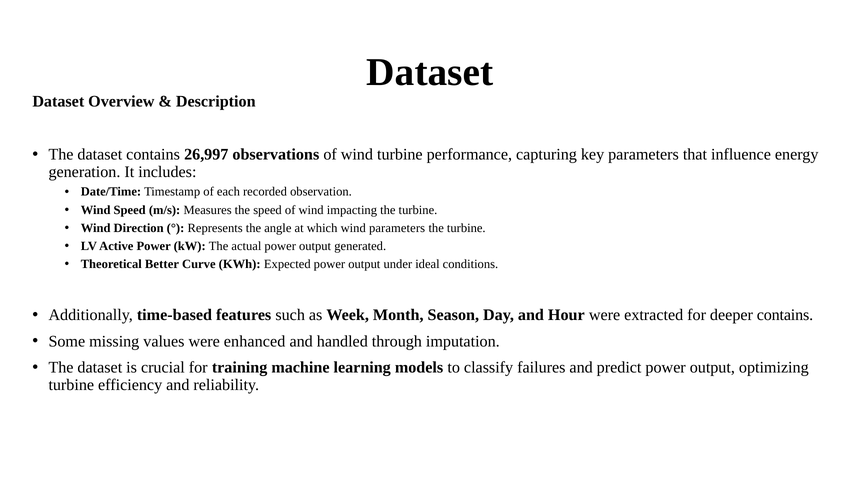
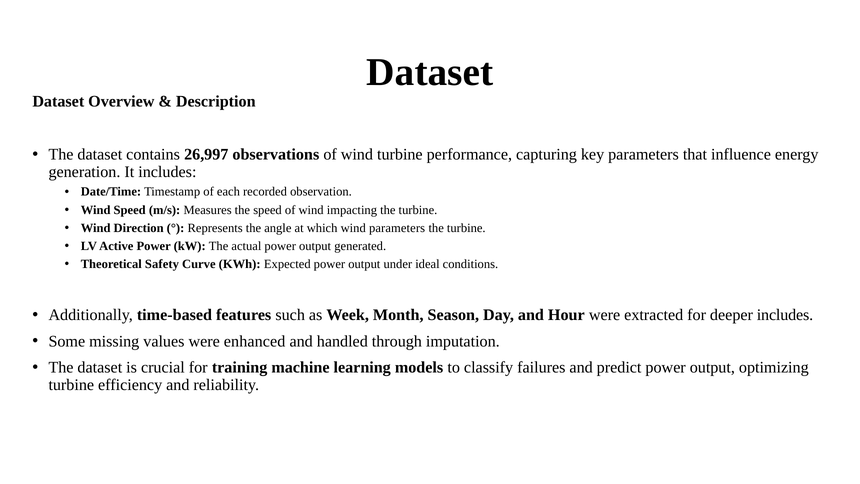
Better: Better -> Safety (162, 264)
deeper contains: contains -> includes (785, 315)
